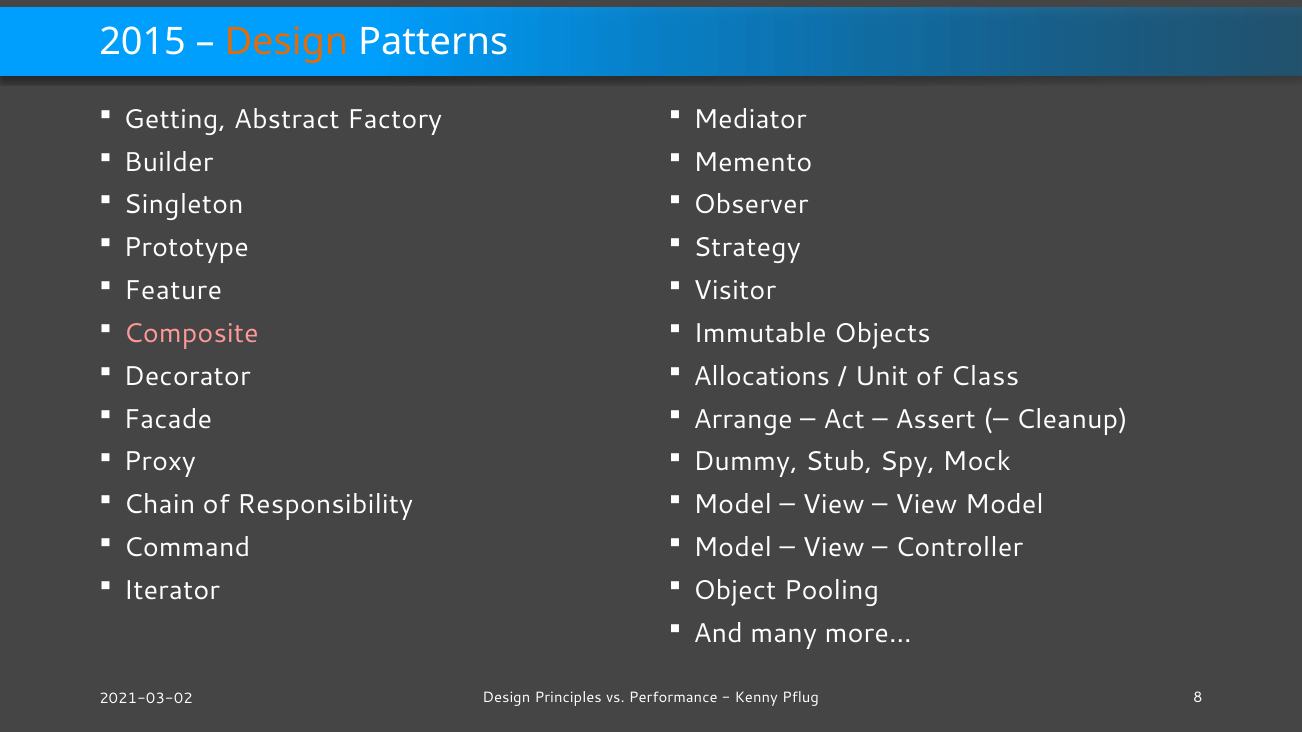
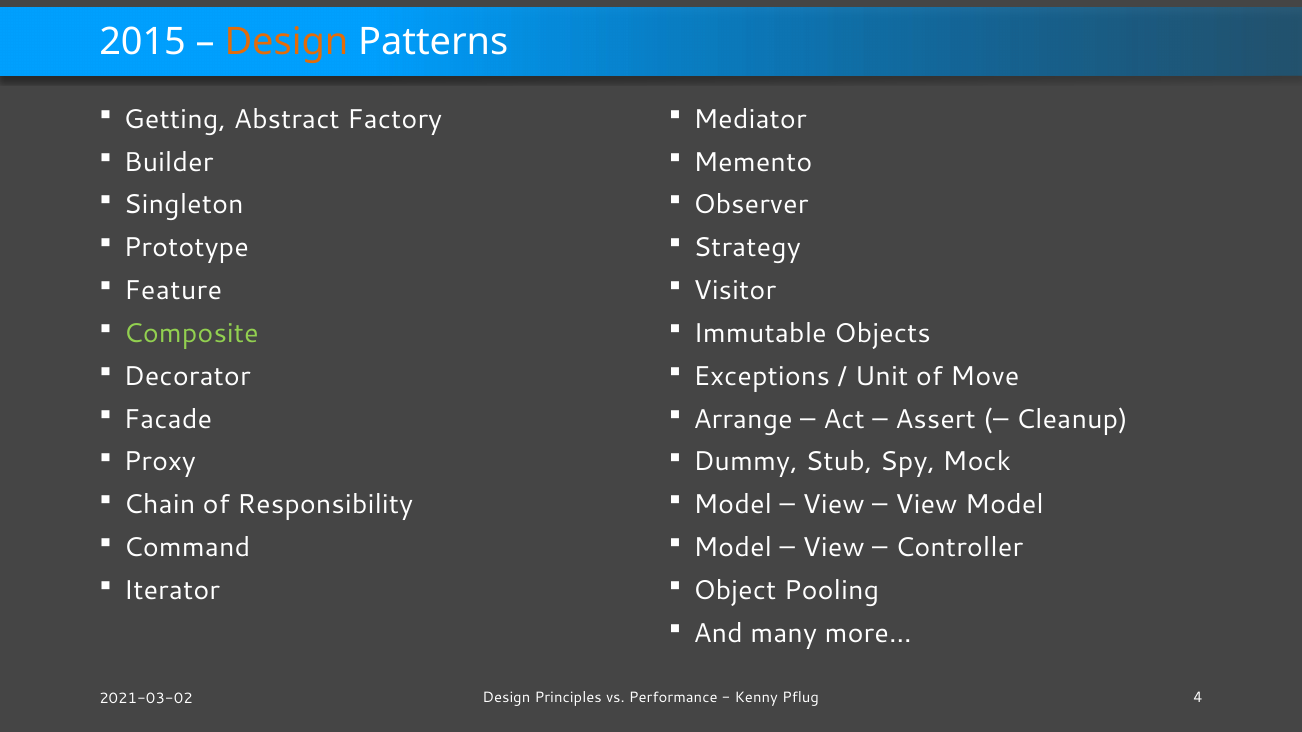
Composite colour: pink -> light green (191, 334)
Allocations: Allocations -> Exceptions (762, 377)
Class: Class -> Move (985, 377)
8: 8 -> 4 (1198, 698)
